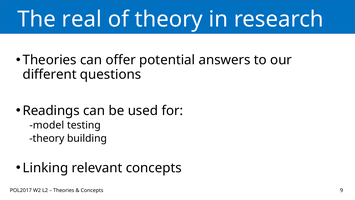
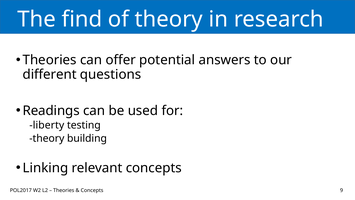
real: real -> find (82, 19)
model: model -> liberty (47, 125)
